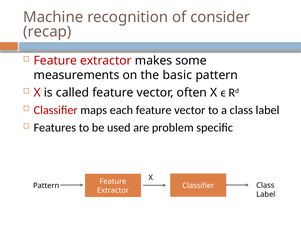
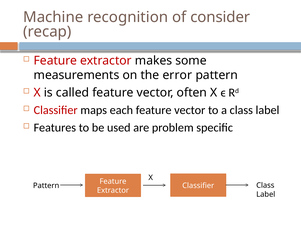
basic: basic -> error (177, 75)
